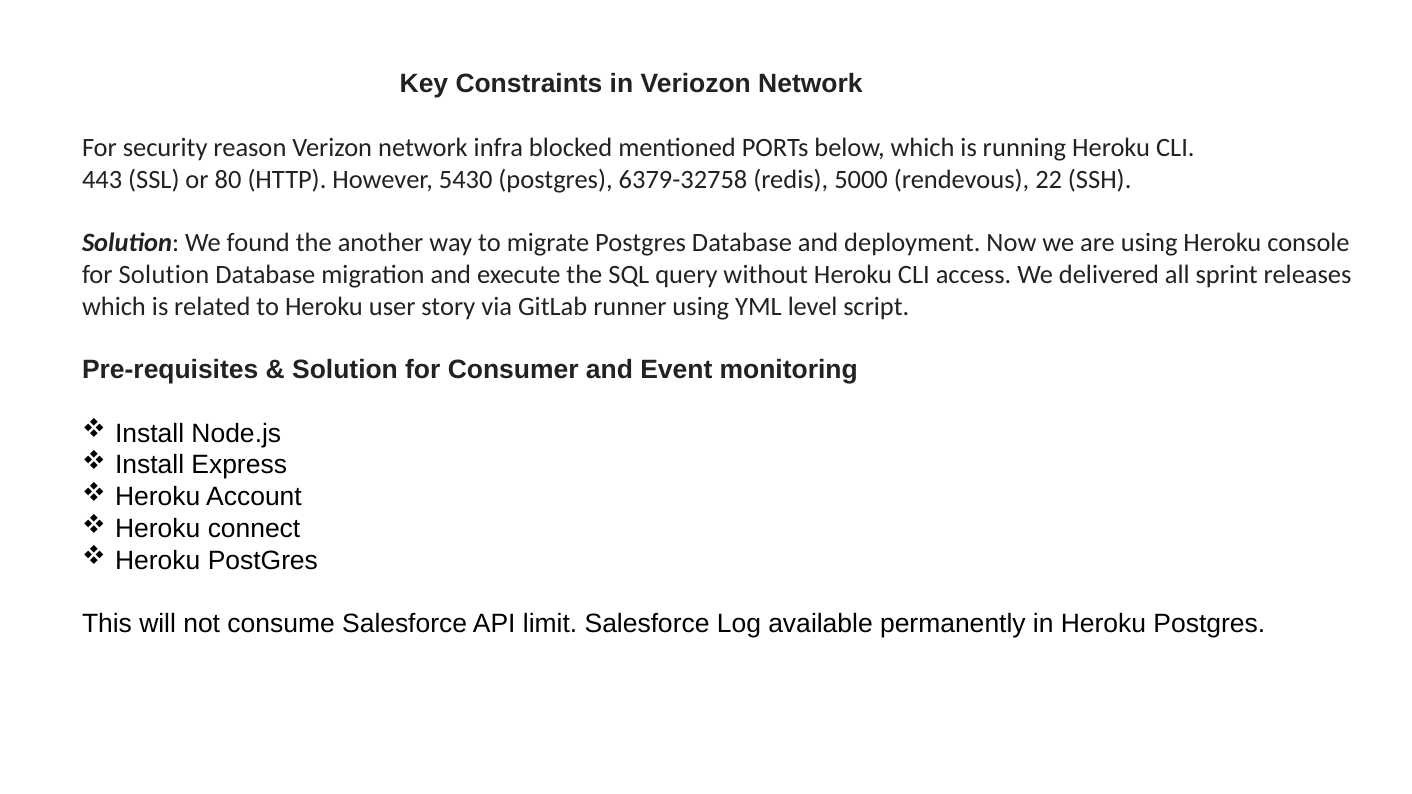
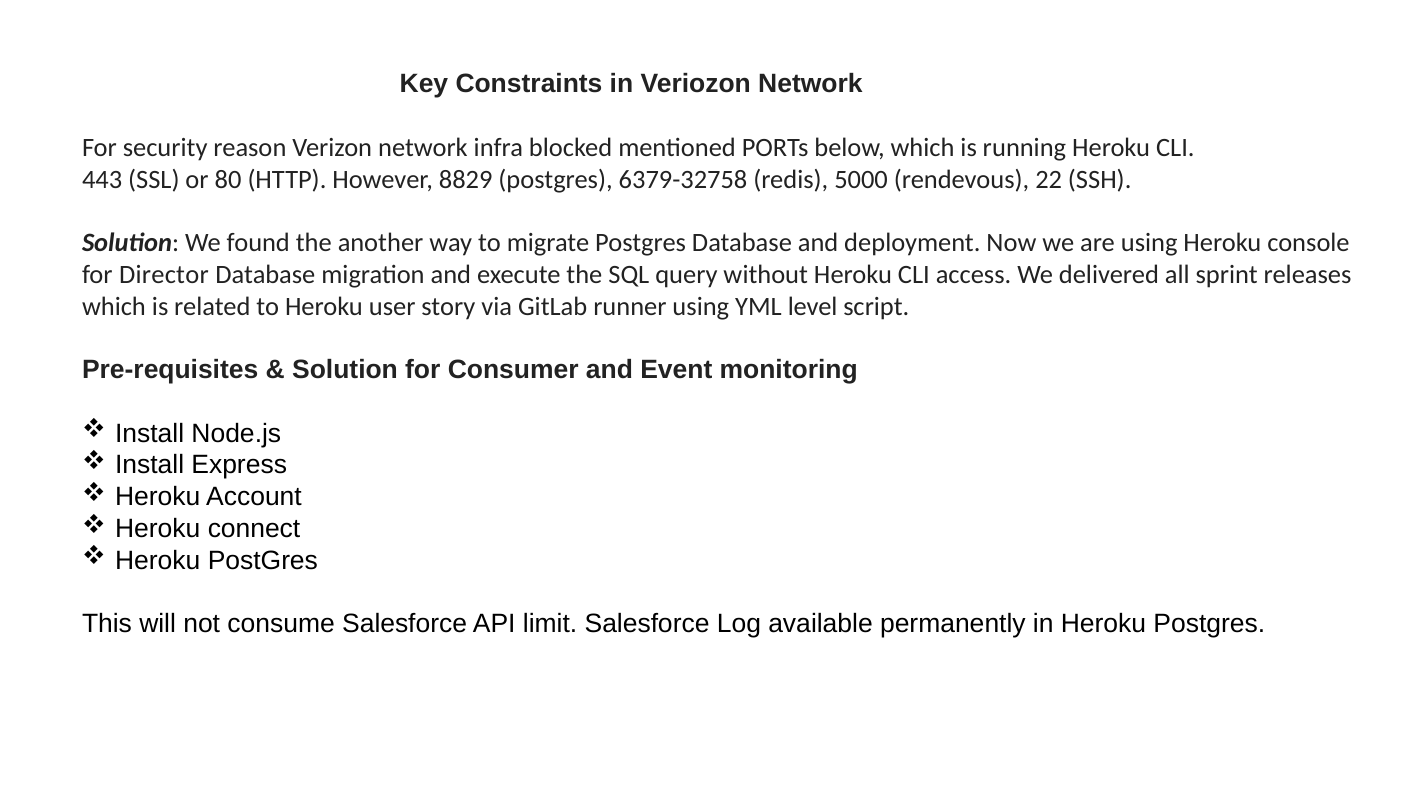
5430: 5430 -> 8829 (466, 179)
for Solution: Solution -> Director (164, 275)
